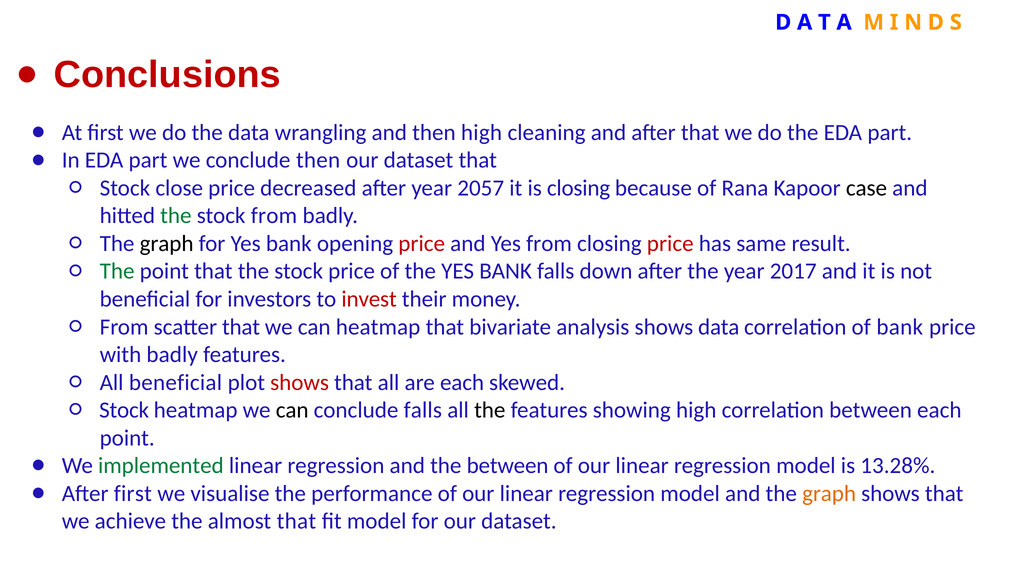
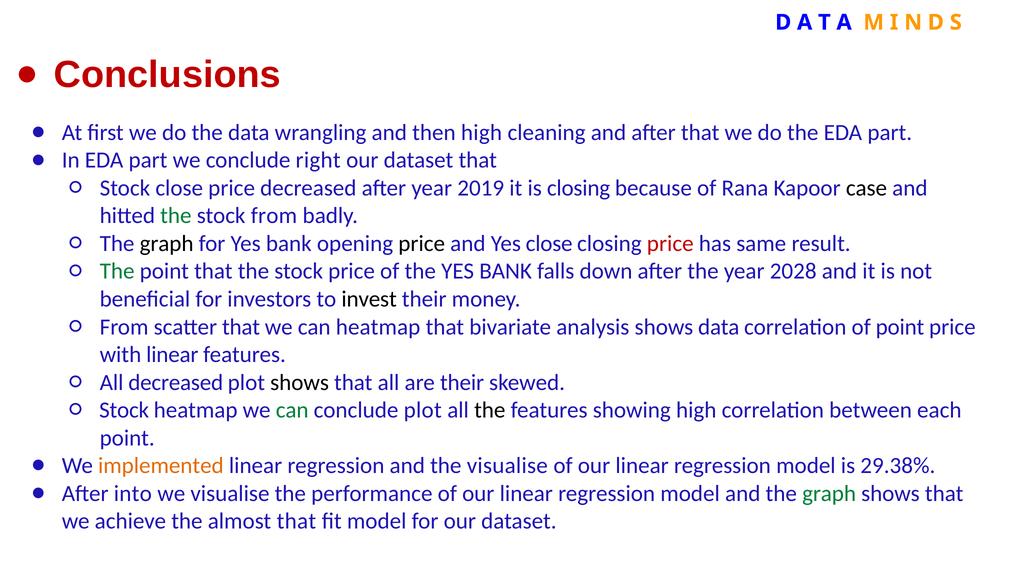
conclude then: then -> right (318, 160)
2057: 2057 -> 2019 (481, 188)
price colour: red -> black (422, 244)
Yes from: from -> close (549, 244)
2017: 2017 -> 2028 (793, 271)
invest colour: red -> black (369, 299)
of bank: bank -> point (900, 327)
with badly: badly -> linear (172, 355)
All beneficial: beneficial -> decreased (176, 382)
shows colour: red -> black (300, 382)
are each: each -> their (462, 382)
can colour: black -> green (292, 410)
conclude falls: falls -> plot (423, 410)
implemented colour: green -> orange (161, 466)
the between: between -> visualise (507, 466)
13.28%: 13.28% -> 29.38% (898, 466)
After first: first -> into (133, 494)
graph colour: orange -> green (829, 494)
